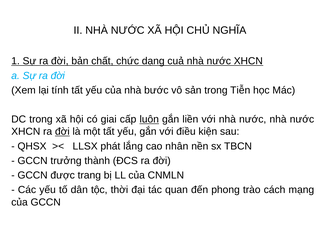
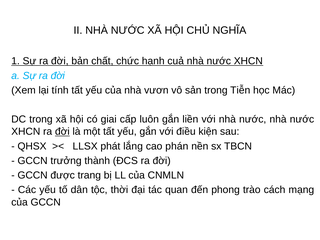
dạng: dạng -> hạnh (153, 61)
bước: bước -> vươn (156, 90)
luôn underline: present -> none (149, 119)
nhân: nhân -> phán (177, 146)
